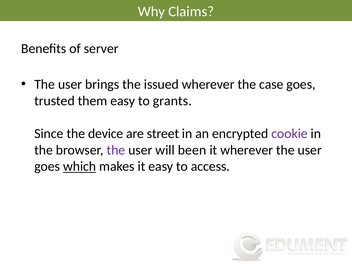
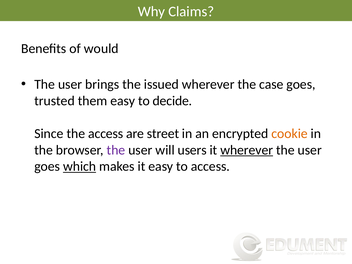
server: server -> would (101, 49)
grants: grants -> decide (172, 101)
the device: device -> access (106, 134)
cookie colour: purple -> orange (290, 134)
been: been -> users (192, 150)
wherever underline: none -> present (247, 150)
